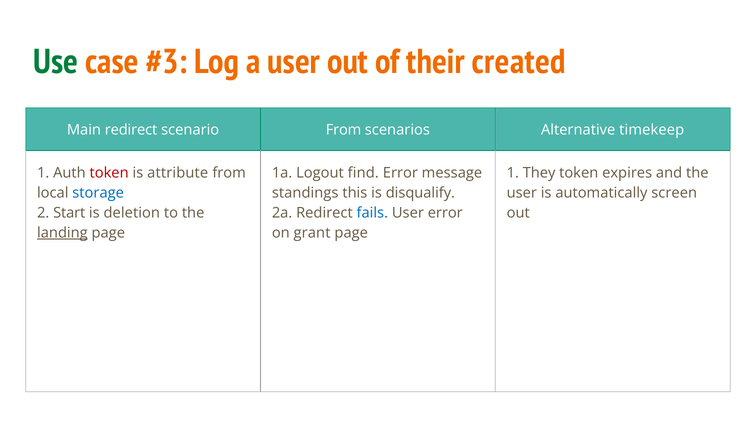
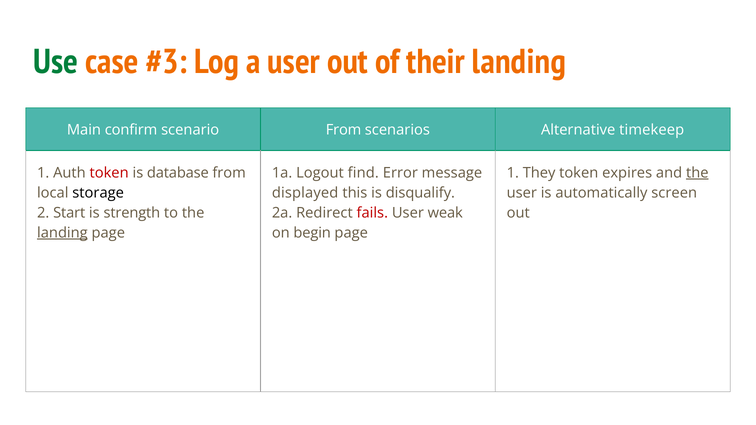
their created: created -> landing (519, 62)
Main redirect: redirect -> confirm (131, 130)
attribute: attribute -> database (178, 173)
the underline: none -> present (697, 173)
storage colour: blue -> black (98, 193)
standings: standings -> displayed (305, 193)
deletion: deletion -> strength (132, 213)
fails colour: blue -> red (372, 213)
User error: error -> weak (445, 213)
grant: grant -> begin (312, 233)
